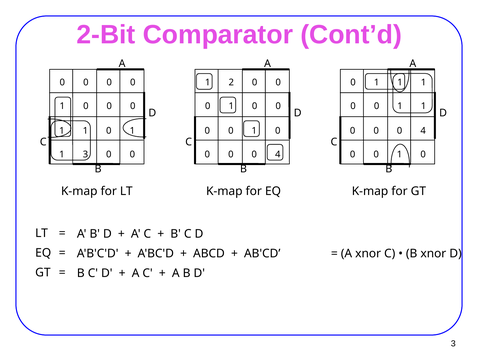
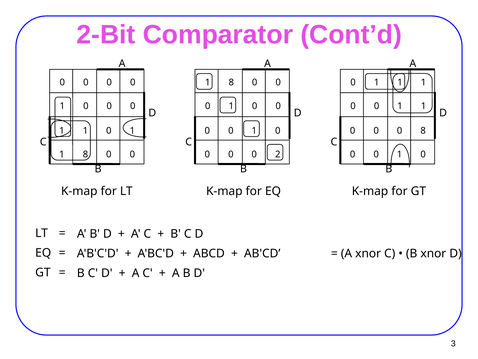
2: 2 -> 8 (231, 82)
4: 4 -> 8 (423, 131)
4: 4 -> 2 (278, 154)
3: 3 -> 8 (85, 154)
